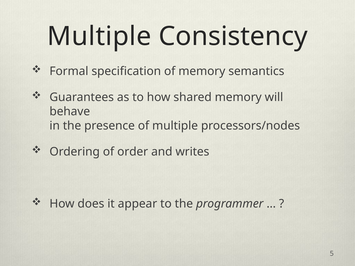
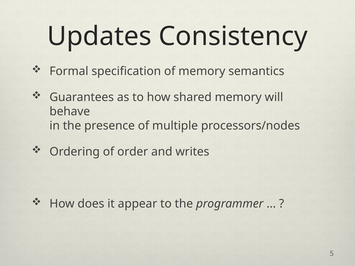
Multiple: Multiple -> Updates (99, 36)
